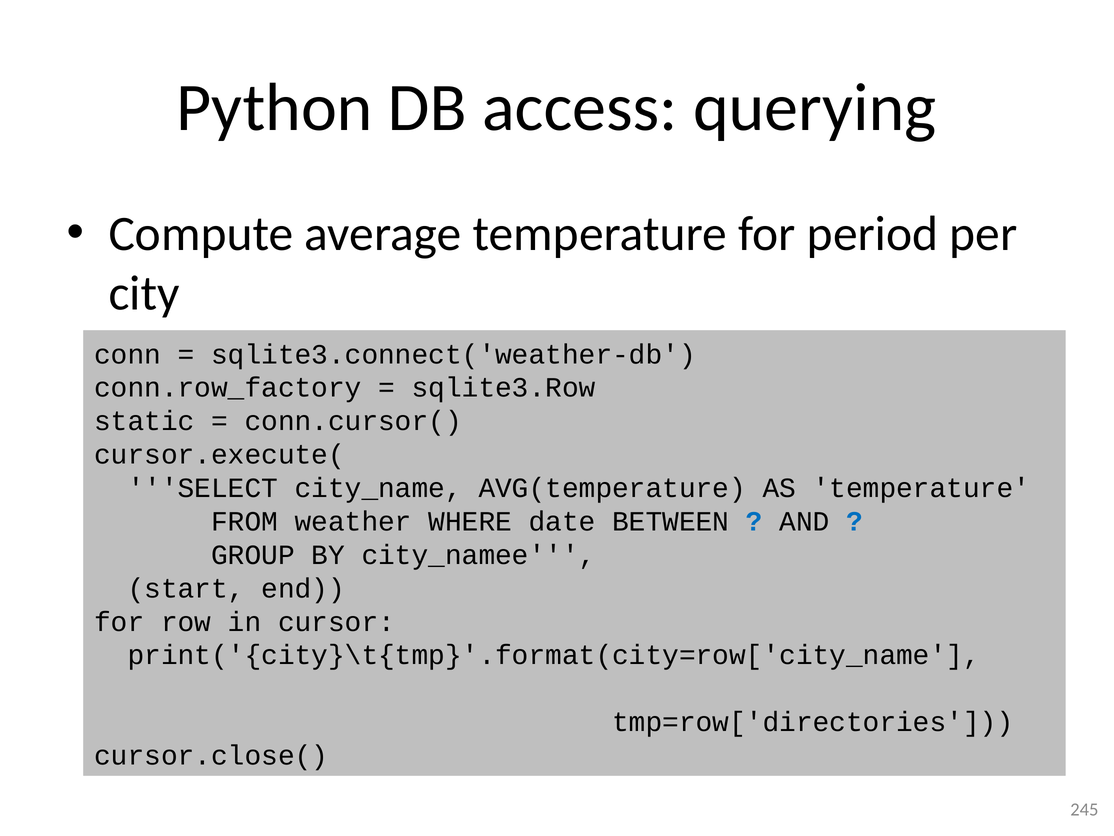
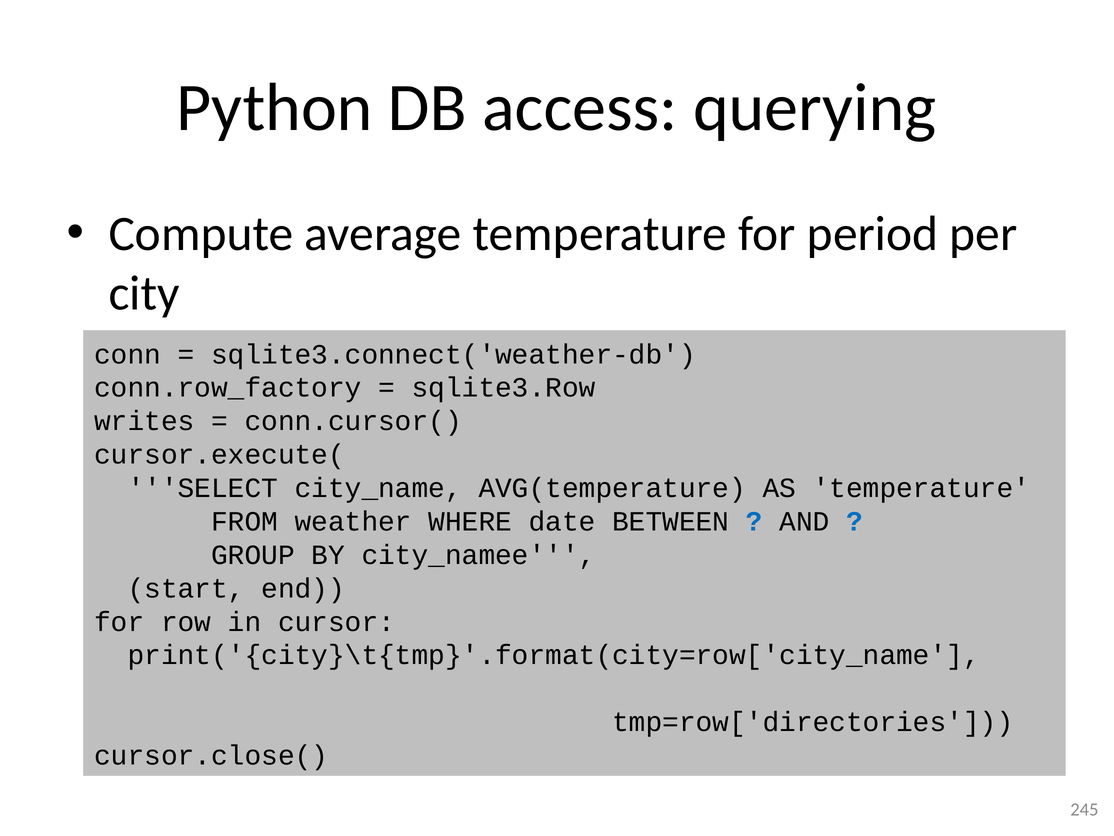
static: static -> writes (144, 421)
